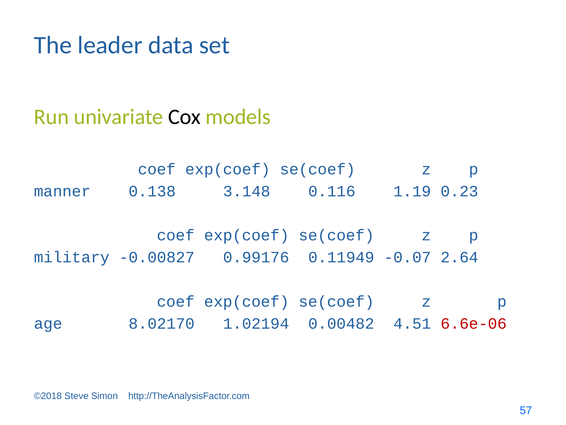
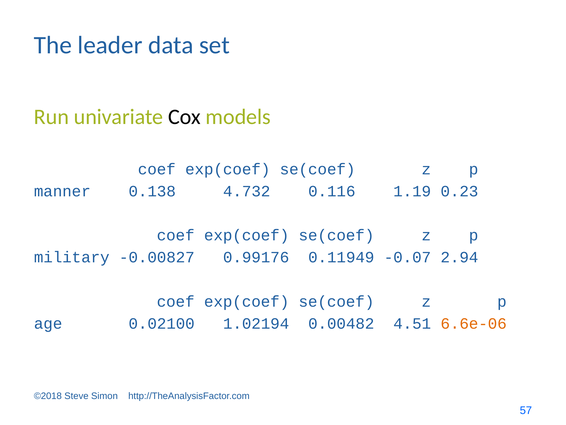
3.148: 3.148 -> 4.732 (247, 191)
2.64: 2.64 -> 2.94 (459, 257)
8.02170: 8.02170 -> 0.02100 (162, 323)
6.6e-06 colour: red -> orange (474, 323)
